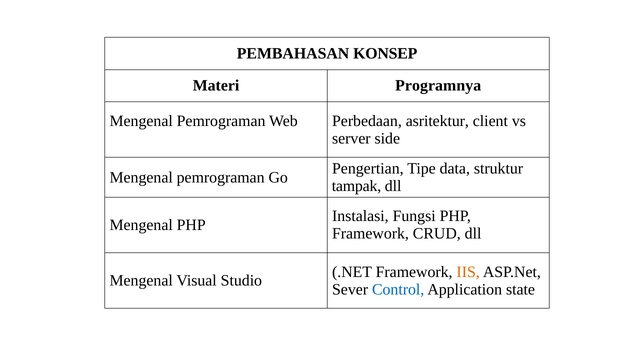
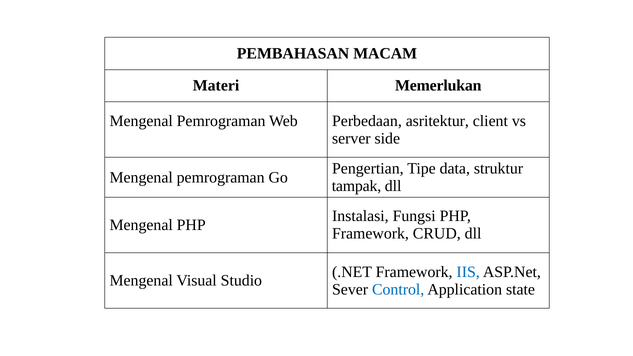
KONSEP: KONSEP -> MACAM (385, 54)
Programnya: Programnya -> Memerlukan (438, 86)
IIS colour: orange -> blue (468, 272)
